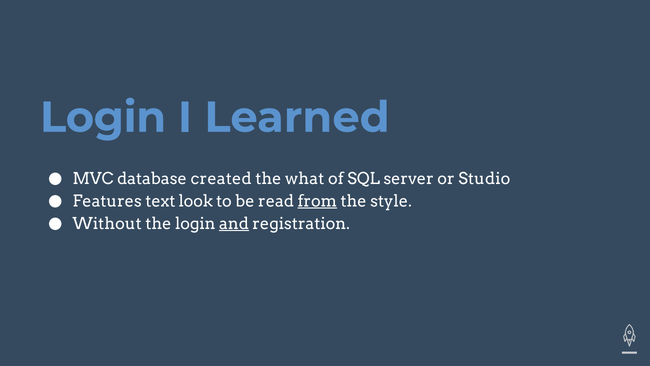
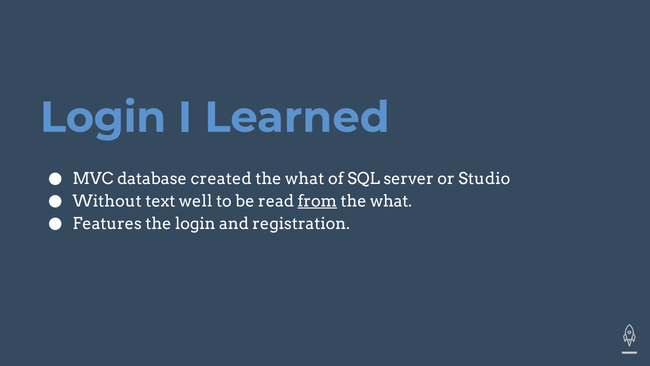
Features: Features -> Without (107, 201)
look: look -> well (196, 201)
style: style -> what (391, 201)
Without: Without -> Features (107, 223)
and underline: present -> none (234, 223)
